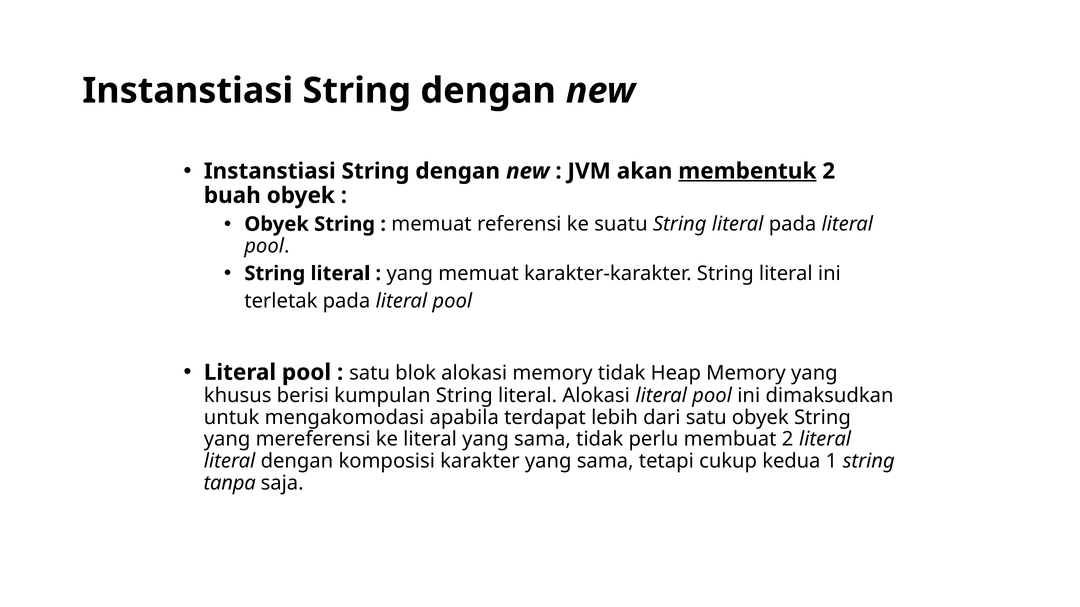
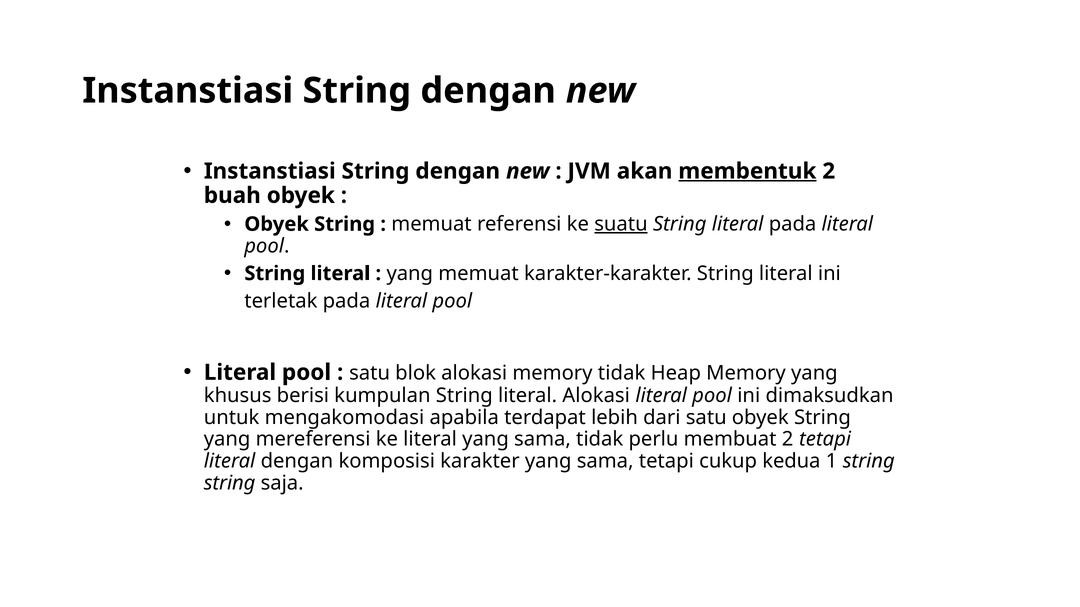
suatu underline: none -> present (621, 224)
2 literal: literal -> tetapi (825, 440)
tanpa: tanpa -> string (230, 483)
